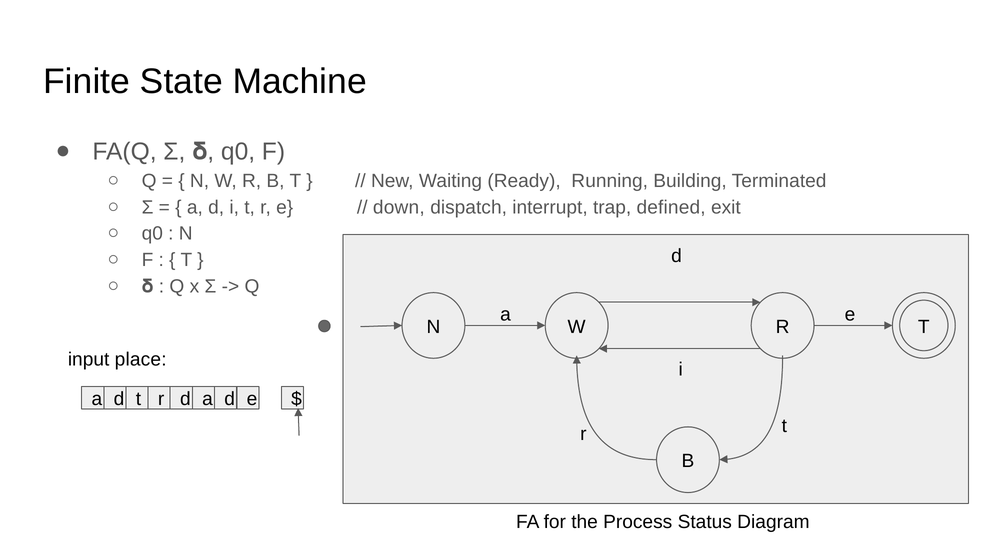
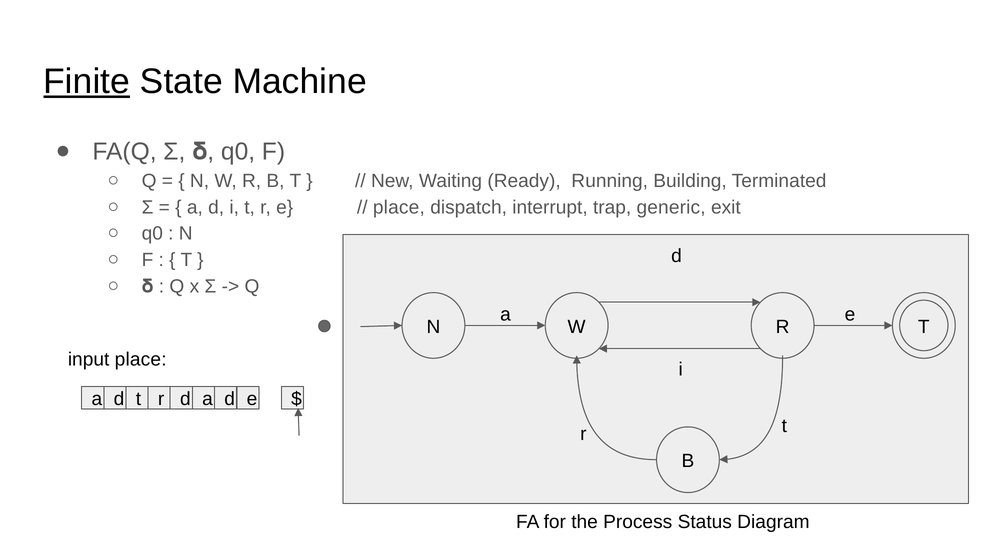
Finite underline: none -> present (87, 81)
down: down -> place (399, 207)
defined: defined -> generic (671, 207)
